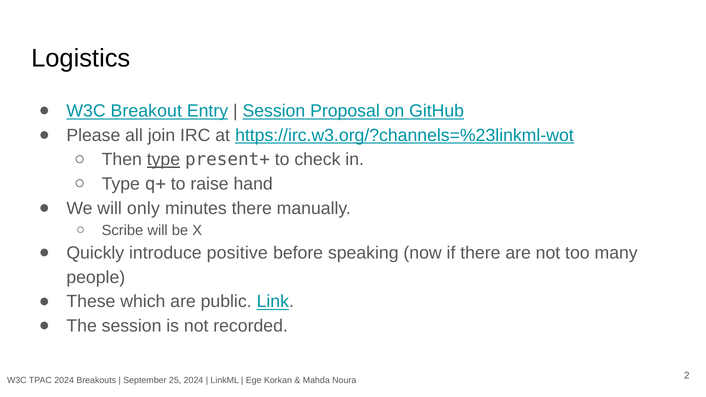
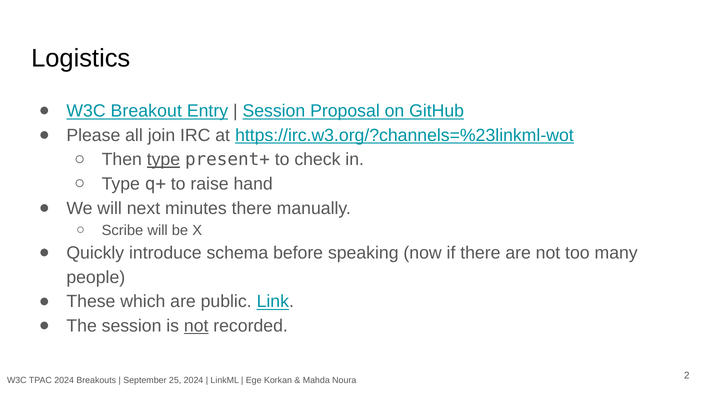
only: only -> next (143, 208)
positive: positive -> schema (237, 253)
not underline: none -> present (196, 326)
